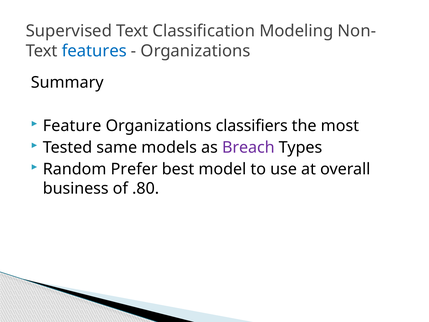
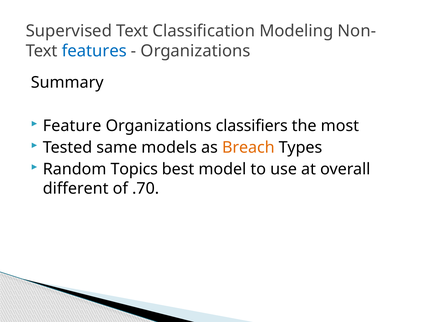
Breach colour: purple -> orange (248, 148)
Prefer: Prefer -> Topics (134, 169)
business: business -> different (76, 189)
.80: .80 -> .70 (146, 189)
